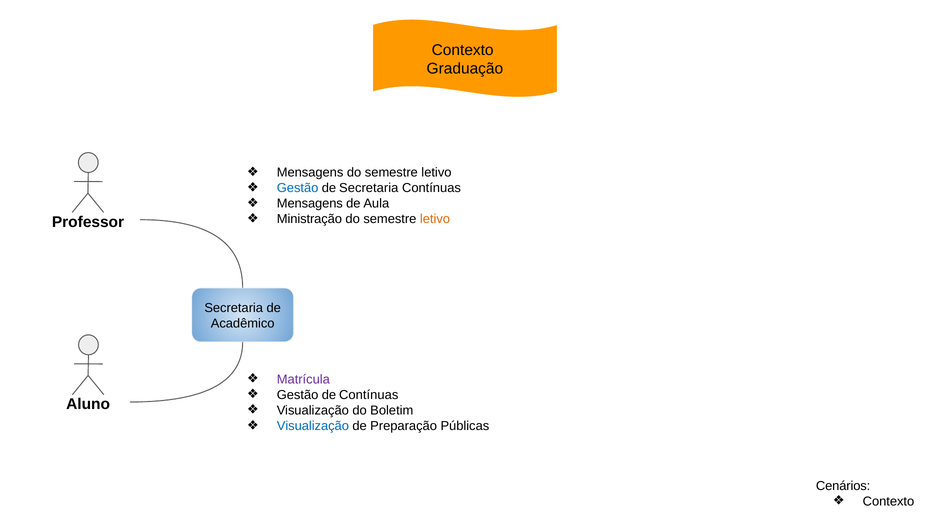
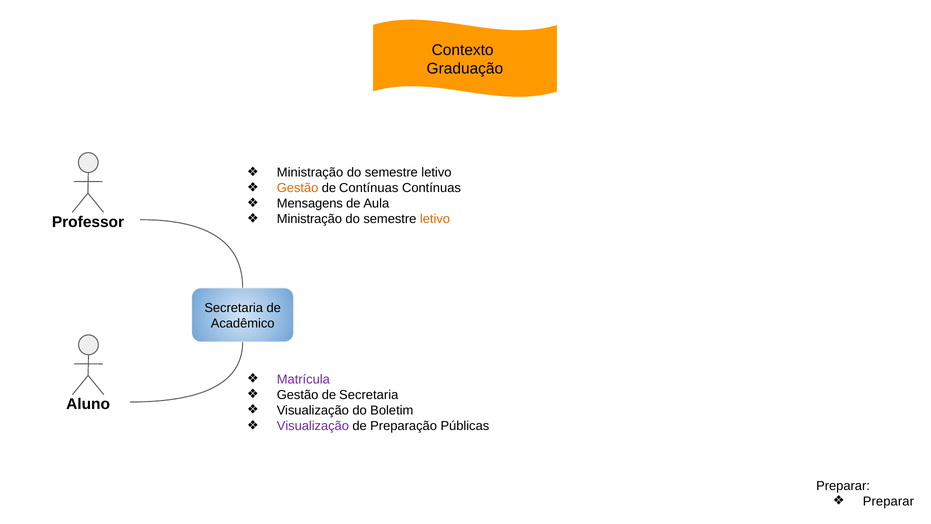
Mensagens: Mensagens -> Ministração (310, 172)
Gestão colour: blue -> orange (298, 188)
de Secretaria: Secretaria -> Contínuas (369, 188)
de Contínuas: Contínuas -> Secretaria (369, 395)
Visualização colour: blue -> purple (313, 426)
Cenários: Cenários -> Preparar (843, 485)
Contexto: Contexto -> Preparar (888, 501)
